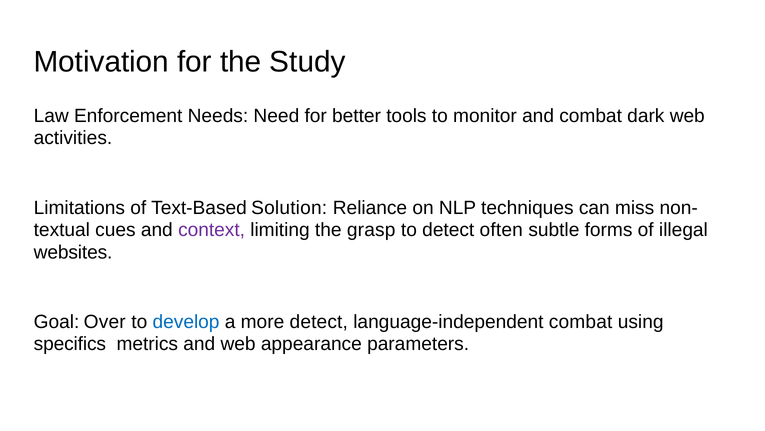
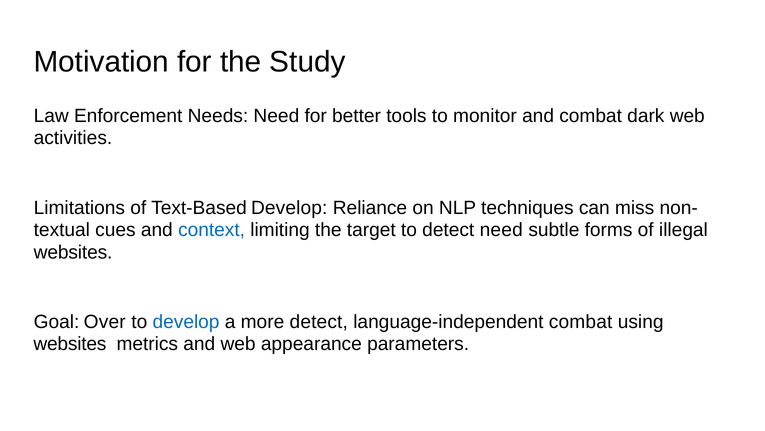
Text-Based Solution: Solution -> Develop (289, 208)
context colour: purple -> blue (212, 230)
grasp: grasp -> target (371, 230)
detect often: often -> need (501, 230)
specifics: specifics -> websites (70, 344)
